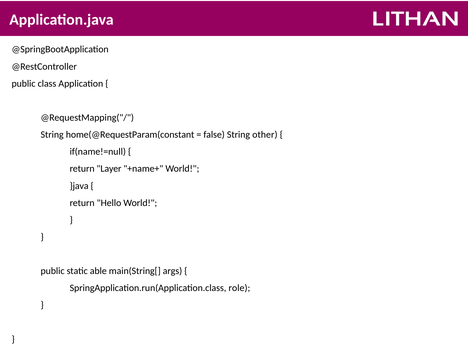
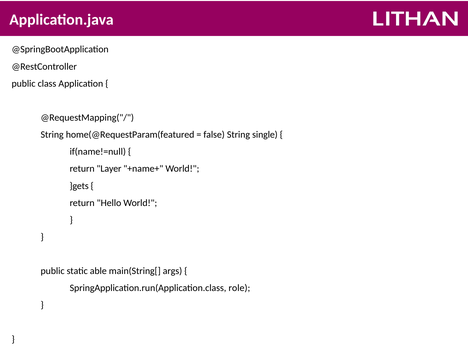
home(@RequestParam(constant: home(@RequestParam(constant -> home(@RequestParam(featured (130, 135)
other: other -> single (265, 135)
}java: }java -> }gets (79, 186)
